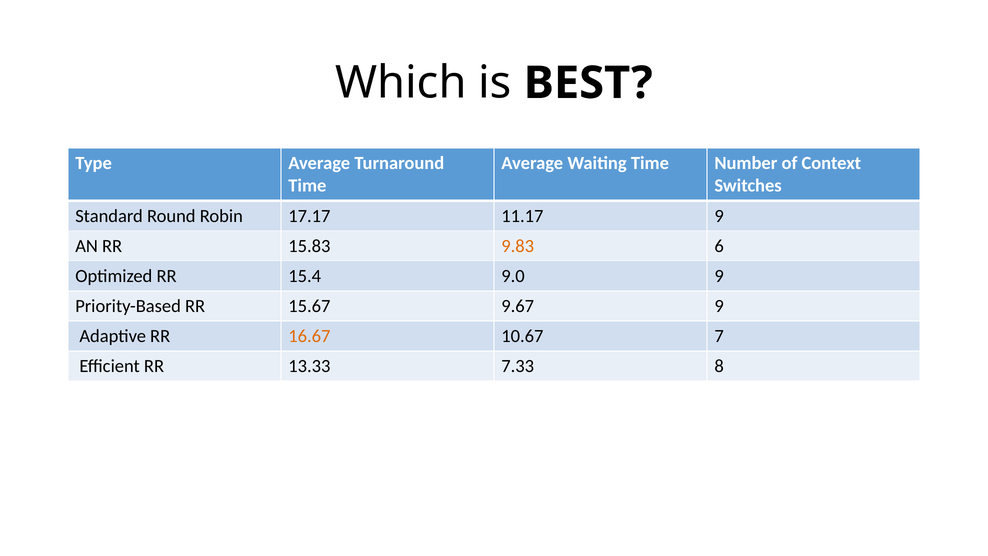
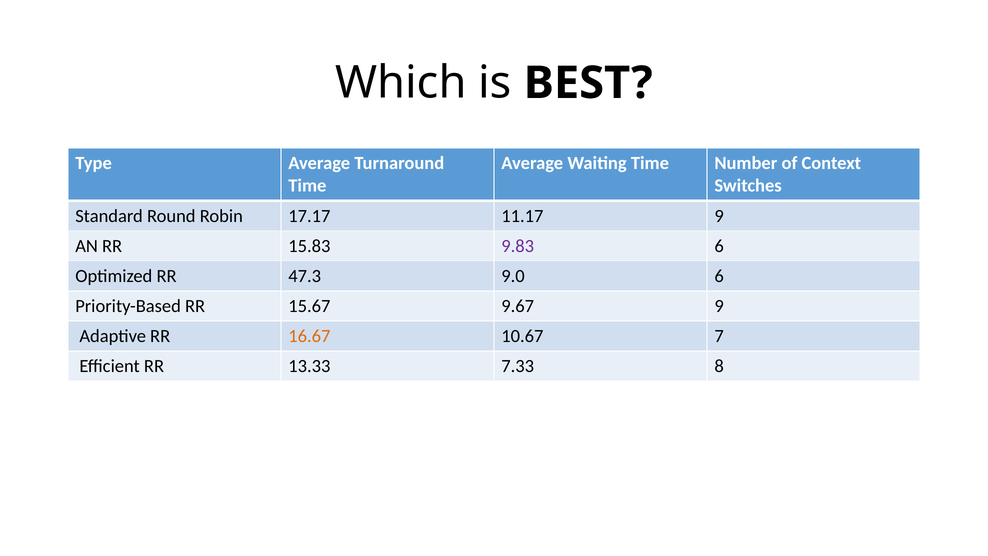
9.83 colour: orange -> purple (518, 246)
15.4: 15.4 -> 47.3 (305, 276)
9.0 9: 9 -> 6 (719, 276)
